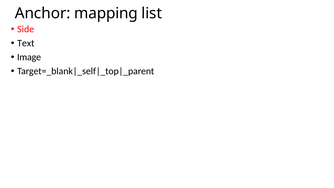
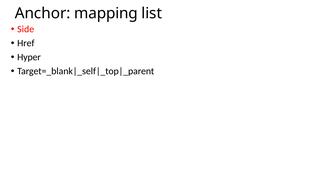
Text: Text -> Href (26, 43)
Image: Image -> Hyper (29, 57)
